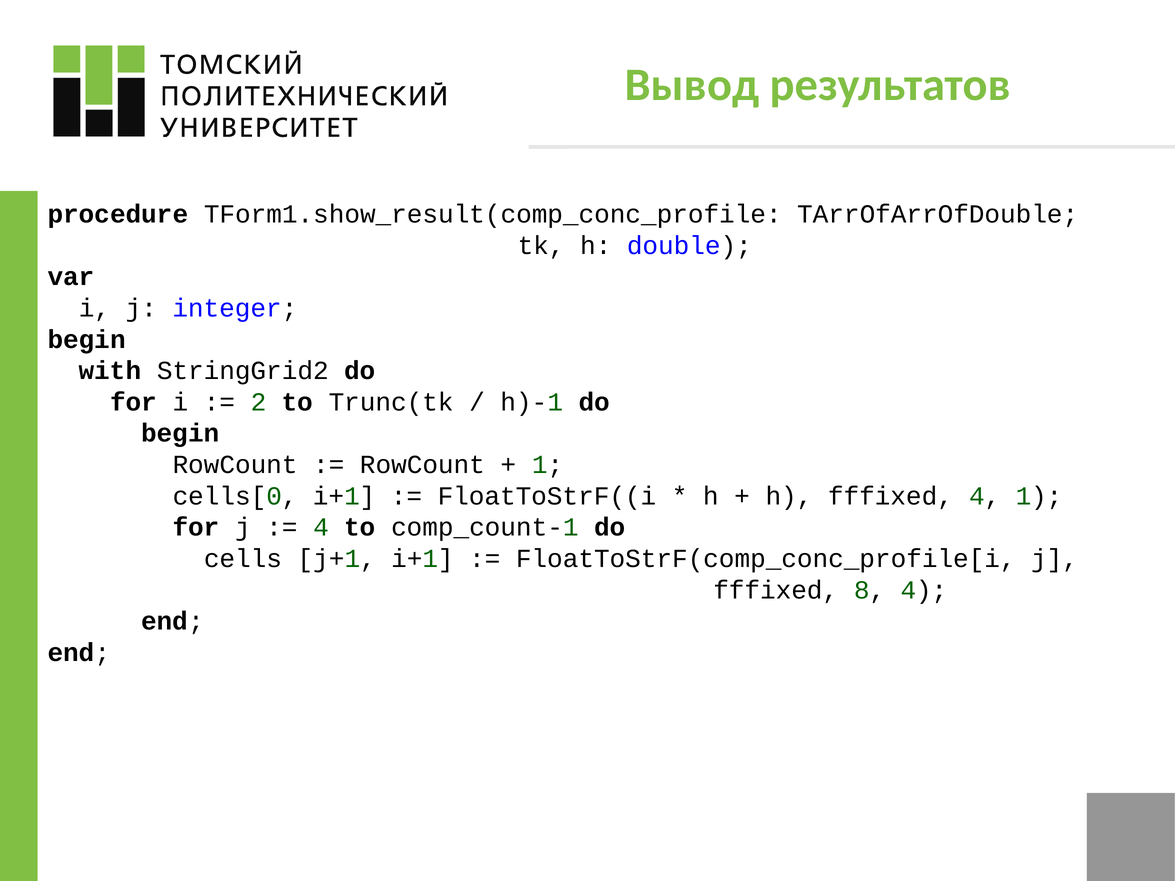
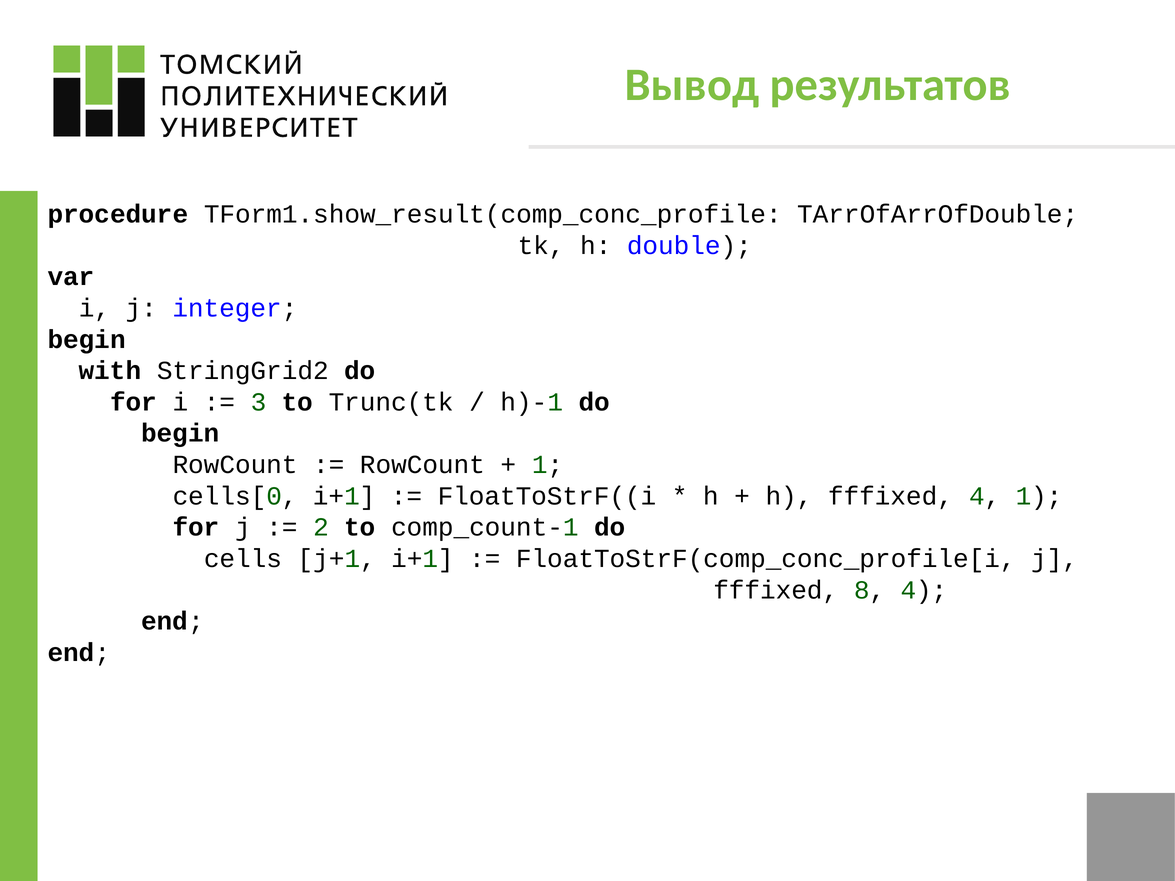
2: 2 -> 3 (259, 402)
4: 4 -> 2 (321, 527)
